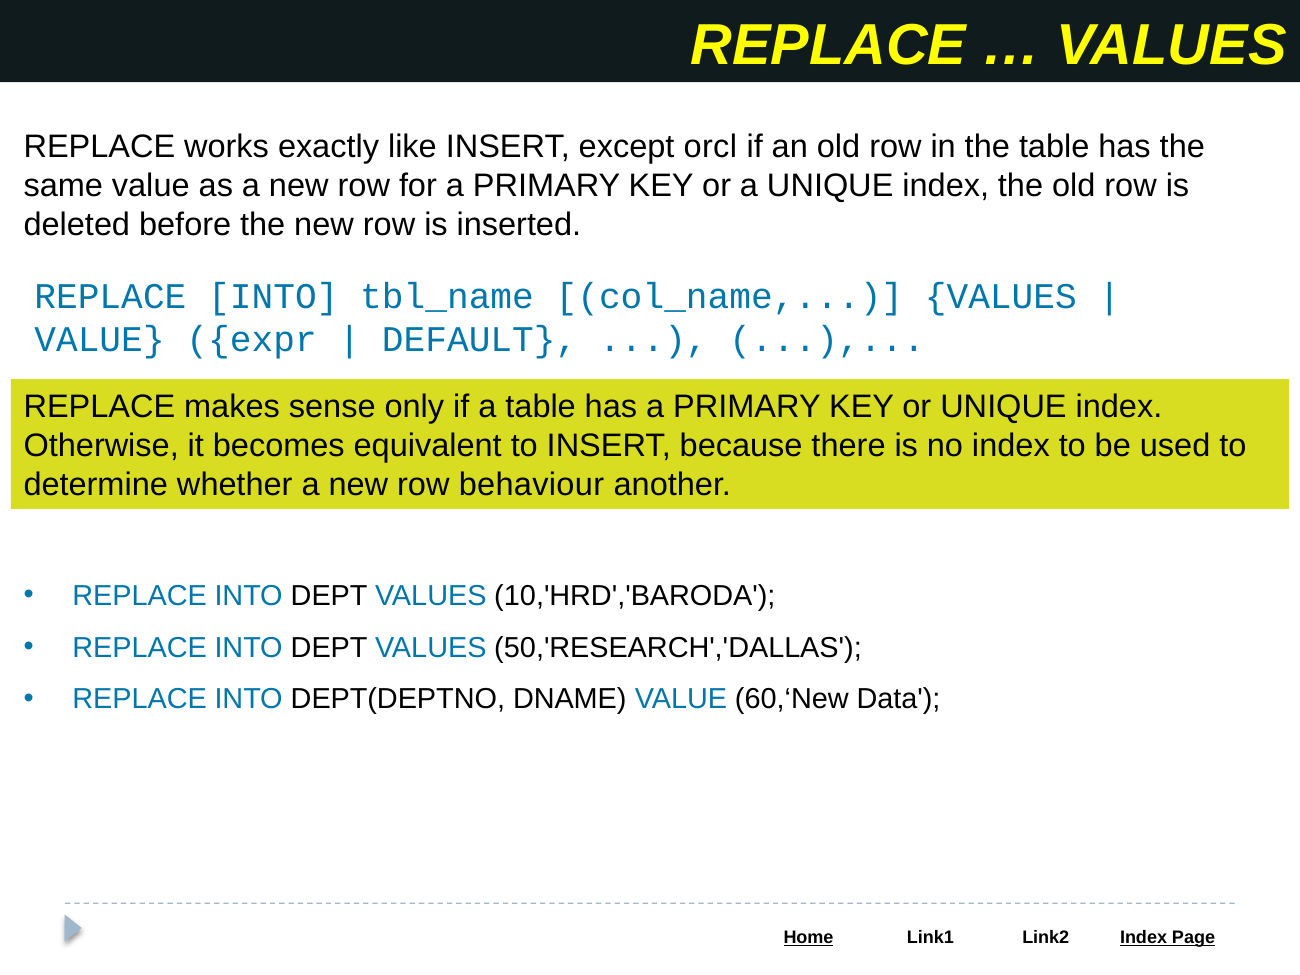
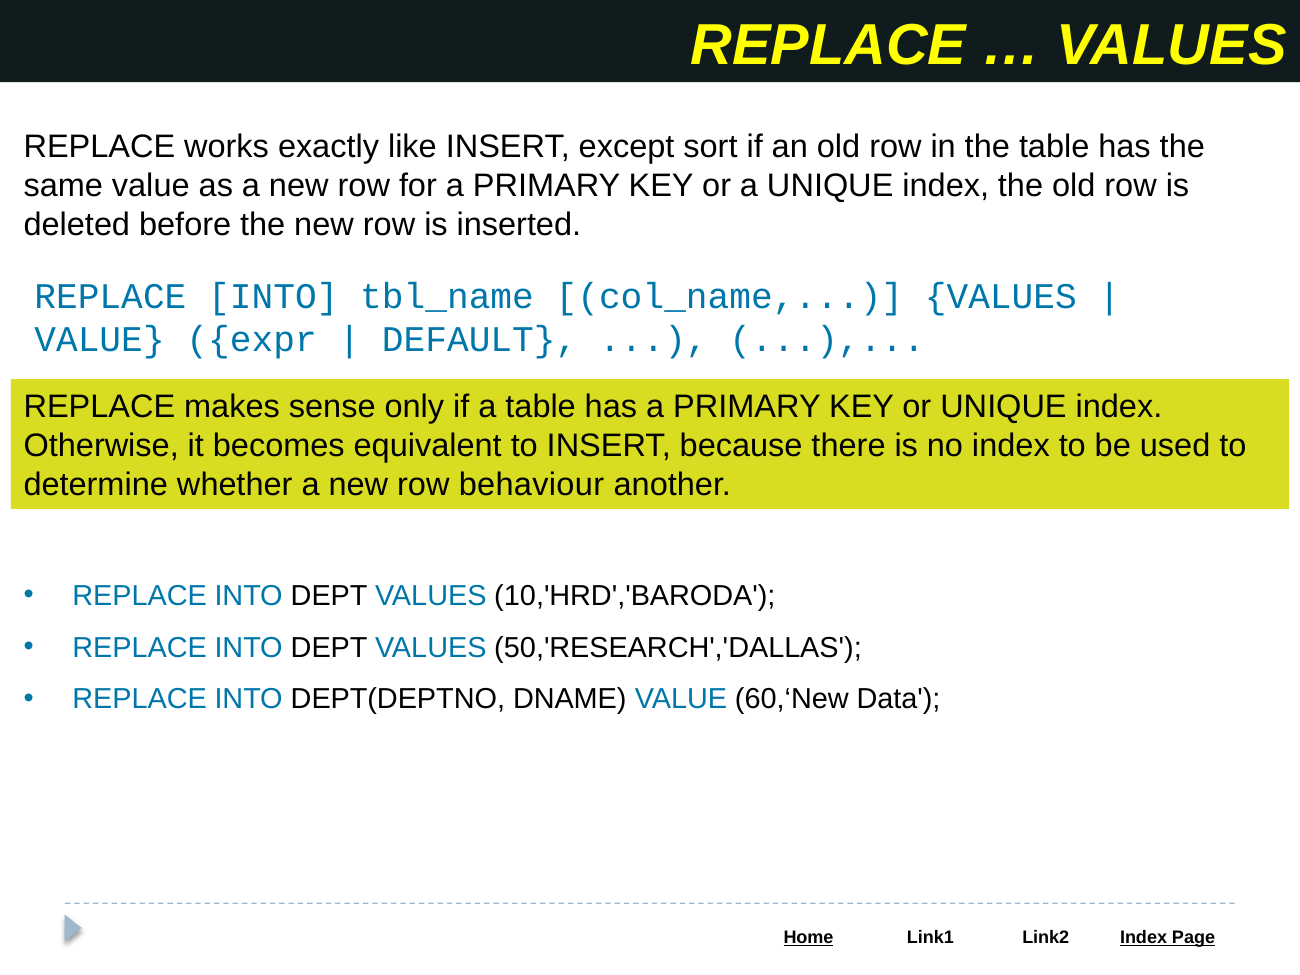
orcl: orcl -> sort (710, 147)
